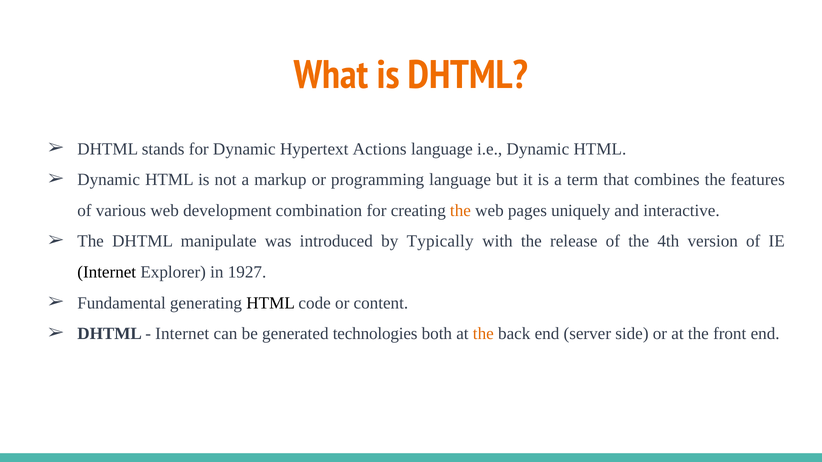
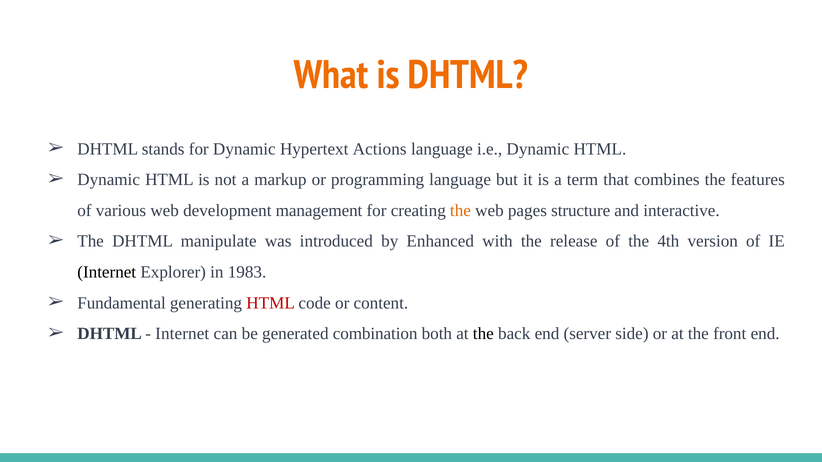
combination: combination -> management (319, 211)
uniquely: uniquely -> structure (581, 211)
Typically: Typically -> Enhanced (440, 242)
1927: 1927 -> 1983 (247, 272)
HTML colour: black -> red (271, 303)
technologies: technologies -> combination (375, 334)
the colour: orange -> black (483, 334)
